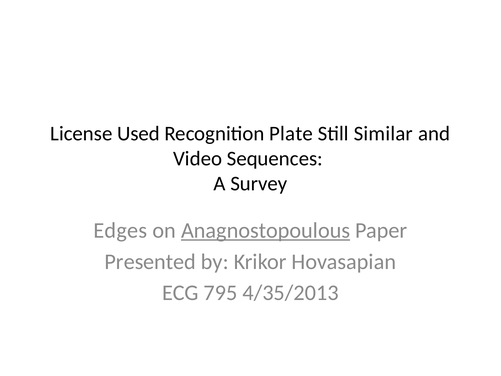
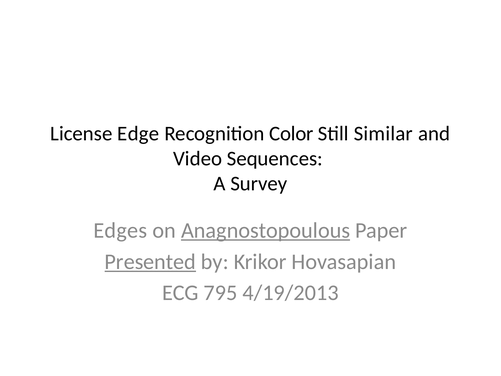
Used: Used -> Edge (138, 133)
Plate: Plate -> Color (291, 133)
Presented underline: none -> present (150, 262)
4/35/2013: 4/35/2013 -> 4/19/2013 (291, 293)
